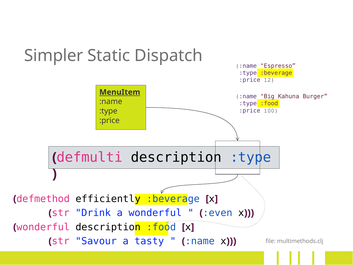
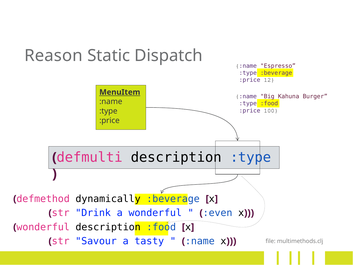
Simpler: Simpler -> Reason (54, 56)
efficiently: efficiently -> dynamically (108, 199)
